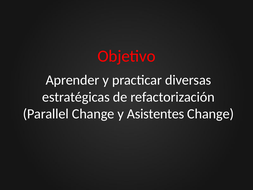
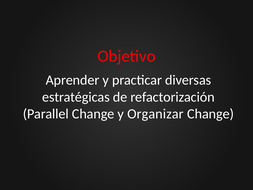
Asistentes: Asistentes -> Organizar (155, 114)
